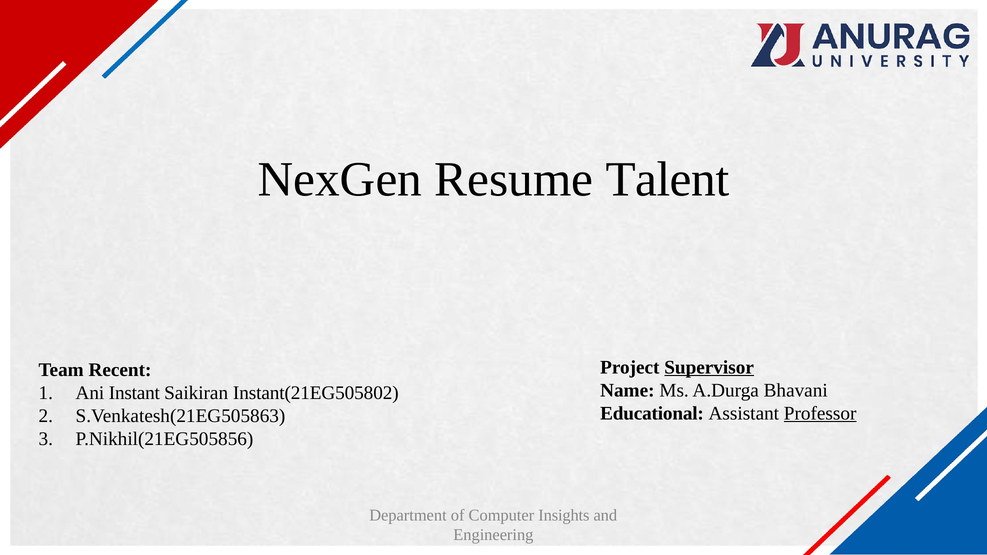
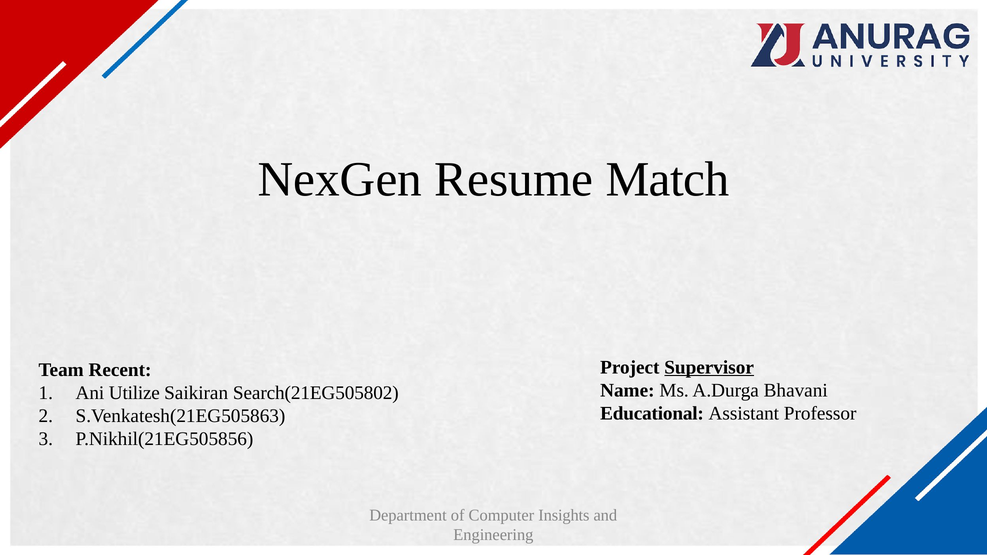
Talent: Talent -> Match (668, 180)
Instant: Instant -> Utilize (134, 393)
Instant(21EG505802: Instant(21EG505802 -> Search(21EG505802 (316, 393)
Professor underline: present -> none (820, 413)
